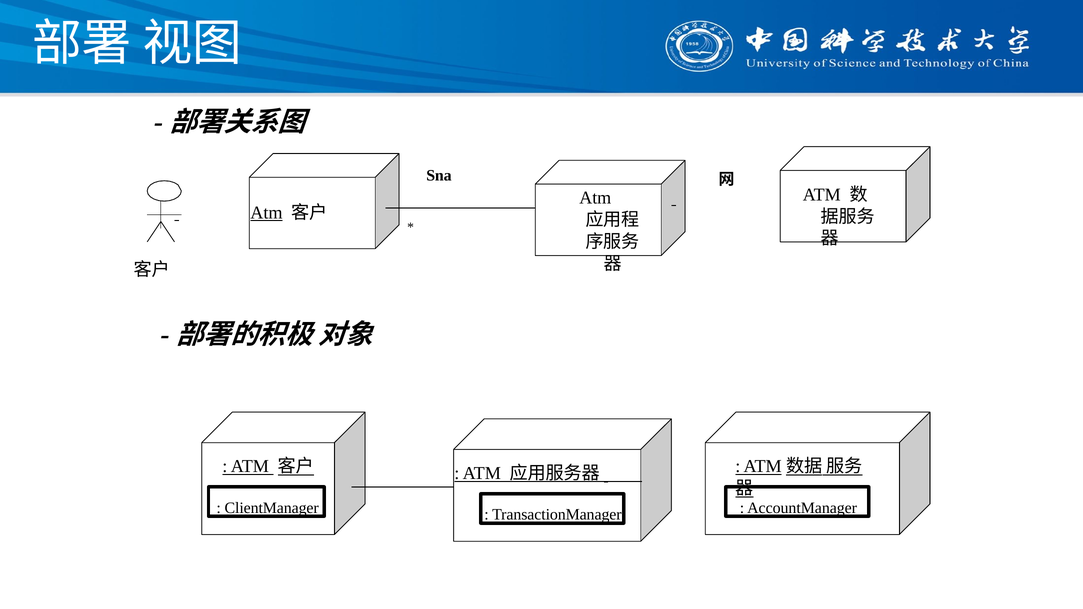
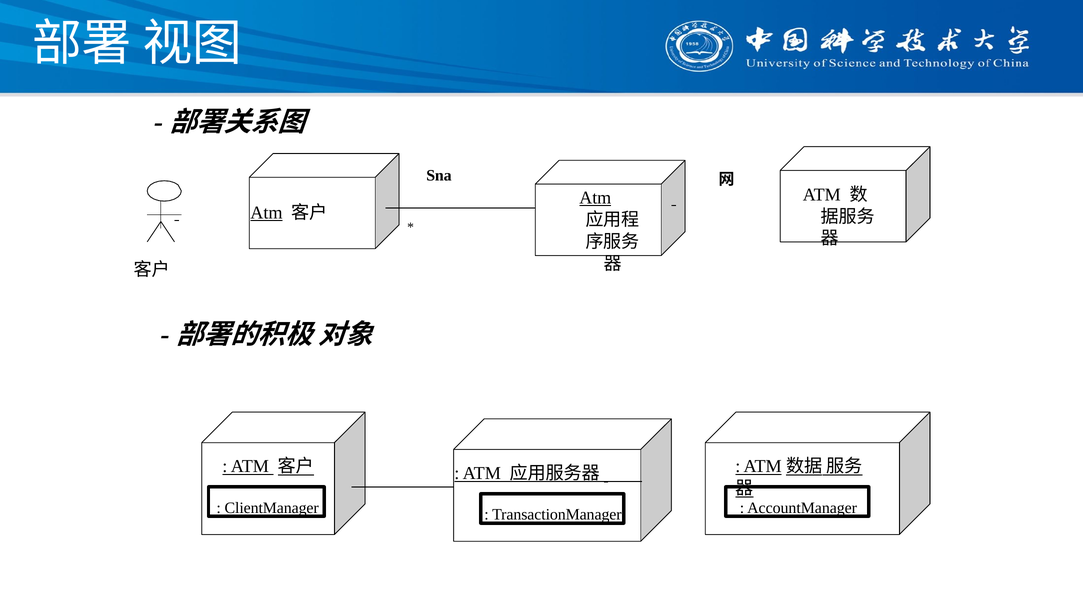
Atm underline: none -> present (595, 198)
